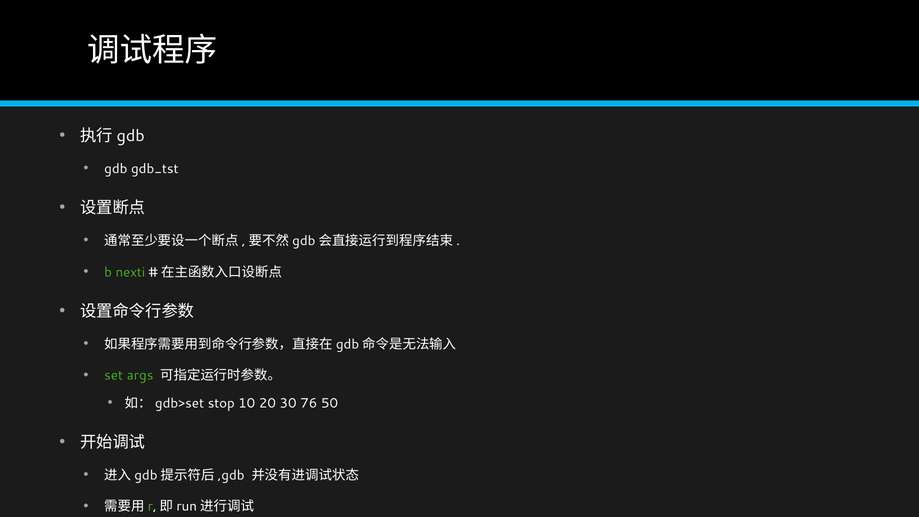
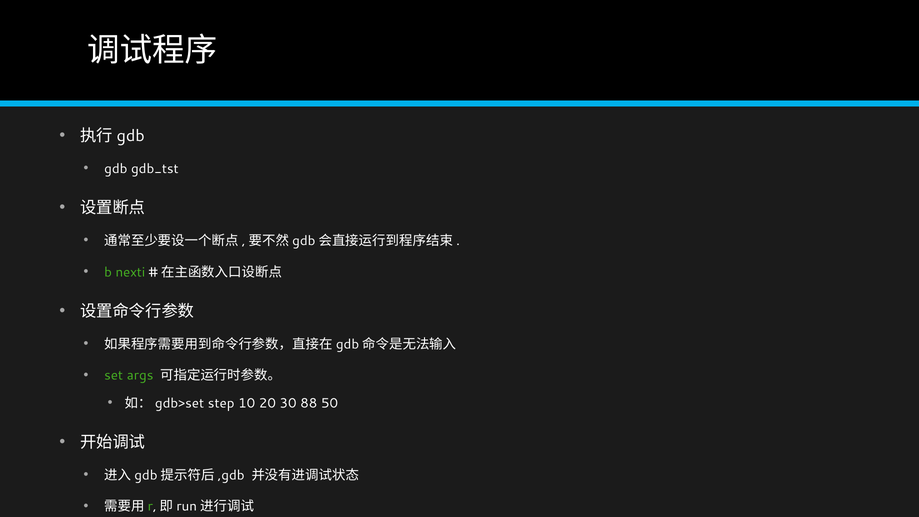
stop: stop -> step (221, 403)
76: 76 -> 88 (309, 403)
